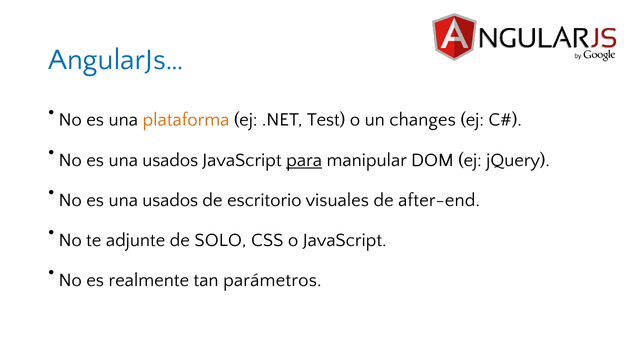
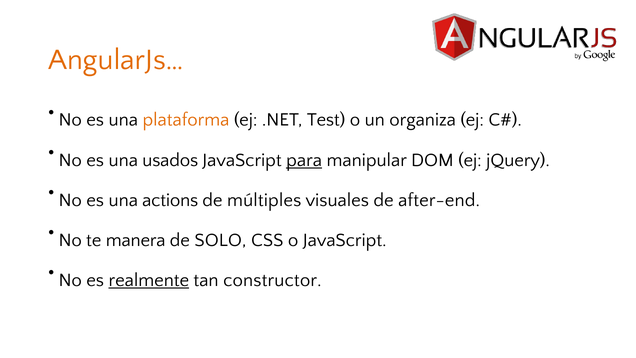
AngularJs… colour: blue -> orange (116, 59)
changes: changes -> organiza (423, 120)
usados: usados -> actions (170, 200)
escritorio: escritorio -> múltiples (264, 200)
adjunte: adjunte -> manera (136, 240)
realmente underline: none -> present (149, 280)
parámetros: parámetros -> constructor (272, 280)
